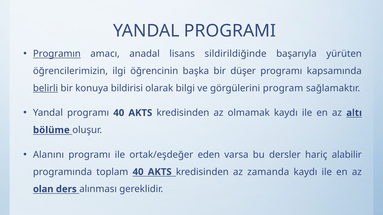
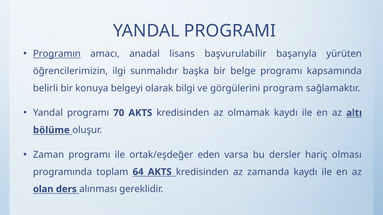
sildirildiğinde: sildirildiğinde -> başvurulabilir (236, 54)
öğrencinin: öğrencinin -> sunmalıdır (154, 71)
düşer: düşer -> belge (243, 71)
belirli underline: present -> none (46, 88)
bildirisi: bildirisi -> belgeyi (127, 88)
programı 40: 40 -> 70 (119, 113)
Alanını: Alanını -> Zaman (49, 155)
alabilir: alabilir -> olması (347, 155)
toplam 40: 40 -> 64 (138, 172)
